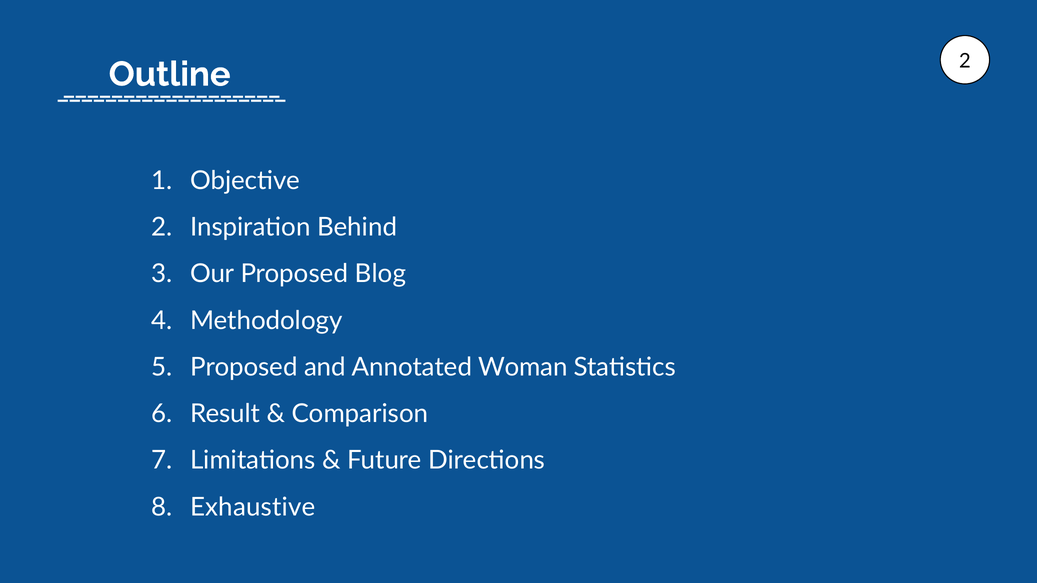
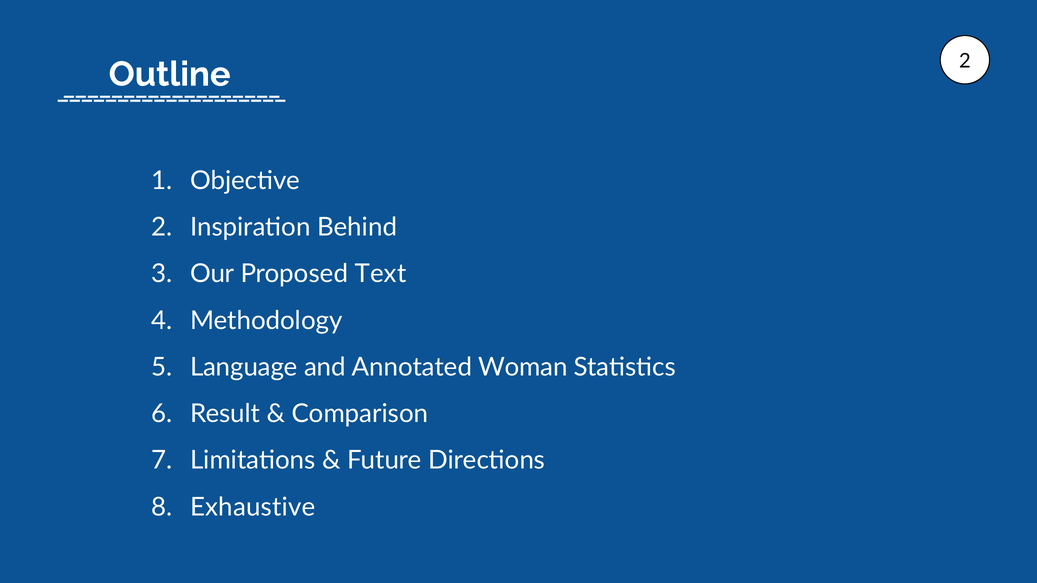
Blog: Blog -> Text (381, 274)
Proposed: Proposed -> Language (244, 367)
